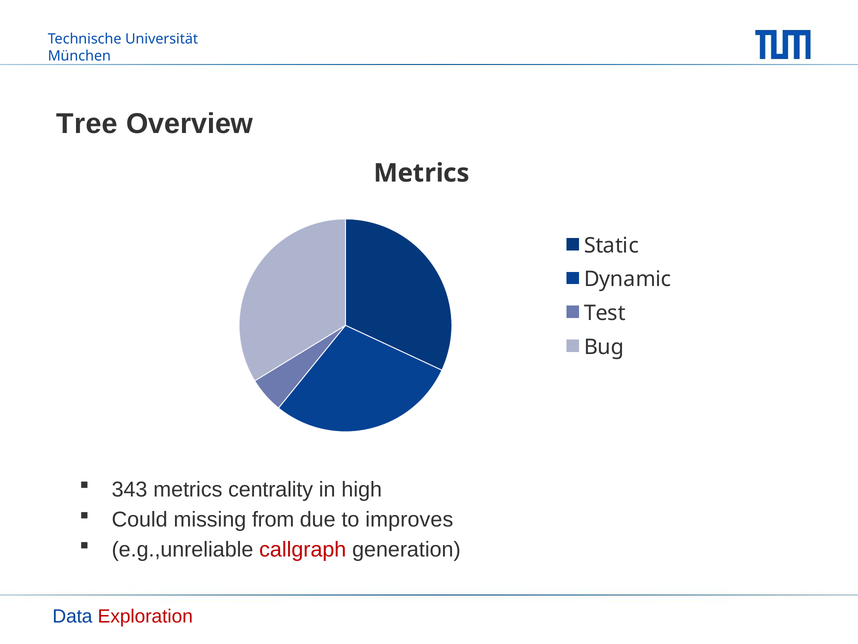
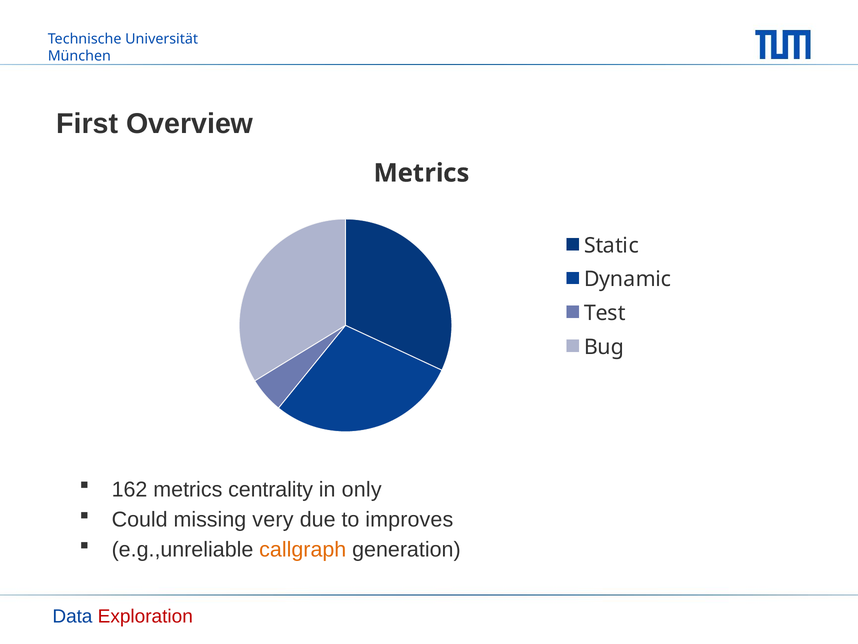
Tree: Tree -> First (87, 124)
343: 343 -> 162 (130, 489)
high: high -> only (362, 489)
from: from -> very (273, 519)
callgraph colour: red -> orange (303, 549)
